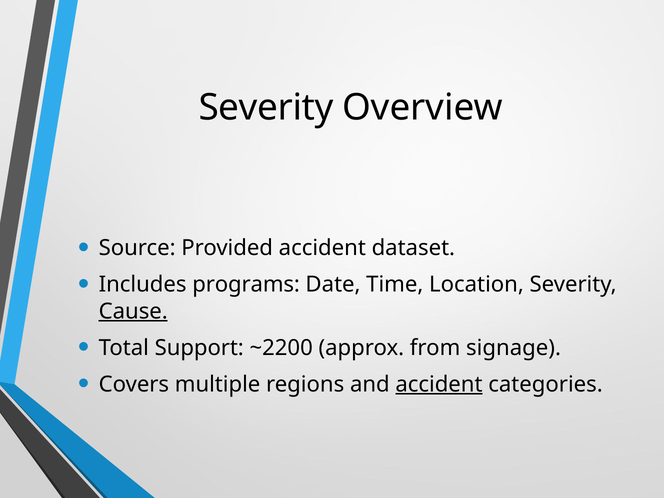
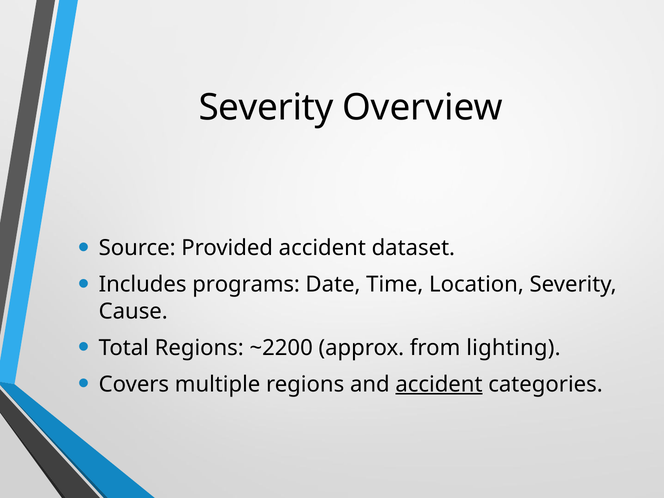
Cause underline: present -> none (133, 311)
Total Support: Support -> Regions (199, 348)
signage: signage -> lighting (513, 348)
